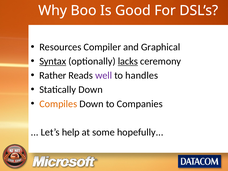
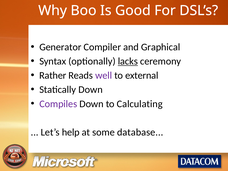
Resources: Resources -> Generator (60, 47)
Syntax underline: present -> none (53, 61)
handles: handles -> external (142, 75)
Compiles colour: orange -> purple (58, 104)
Companies: Companies -> Calculating (140, 104)
hopefully: hopefully -> database (140, 132)
